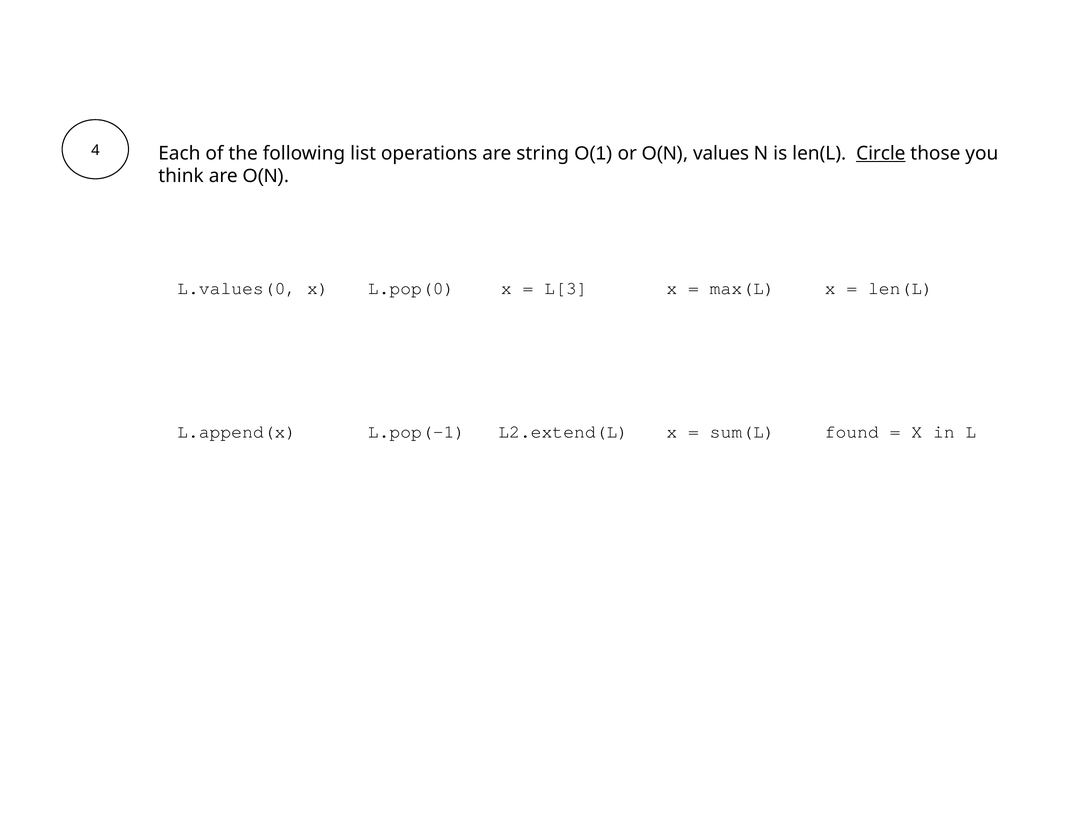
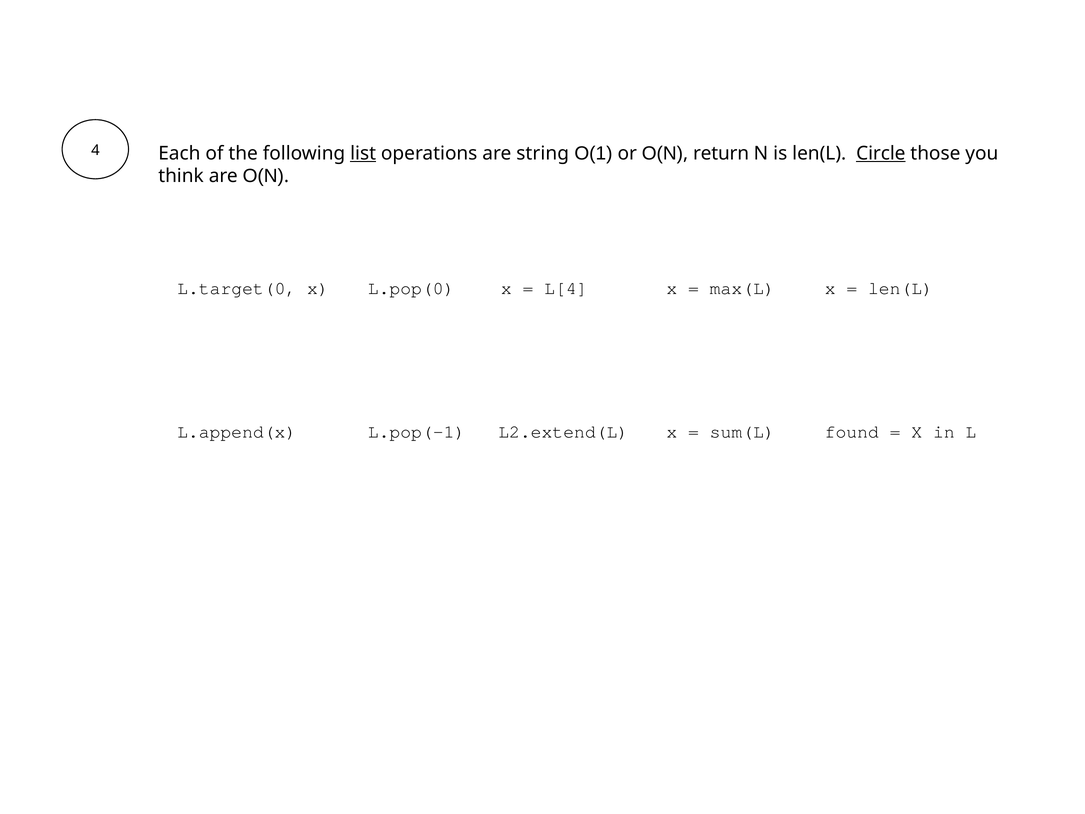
list underline: none -> present (363, 153)
values: values -> return (721, 153)
L.values(0: L.values(0 -> L.target(0 (237, 288)
L[3: L[3 -> L[4 (566, 288)
